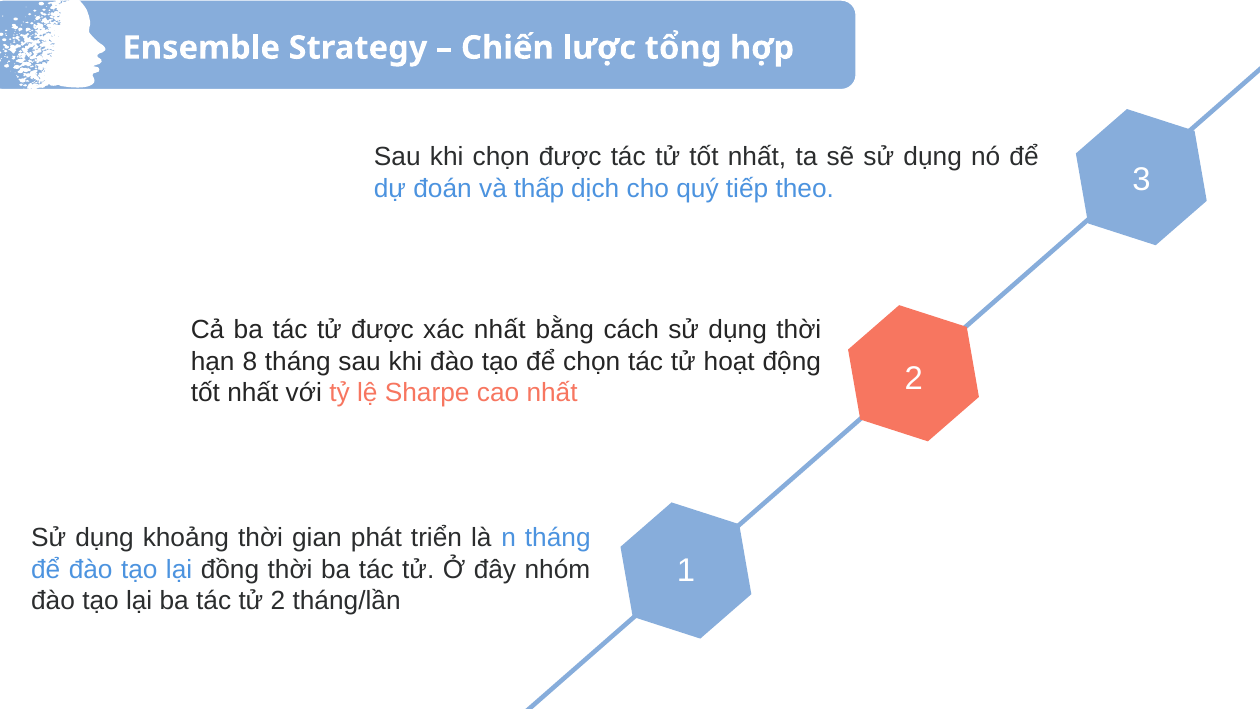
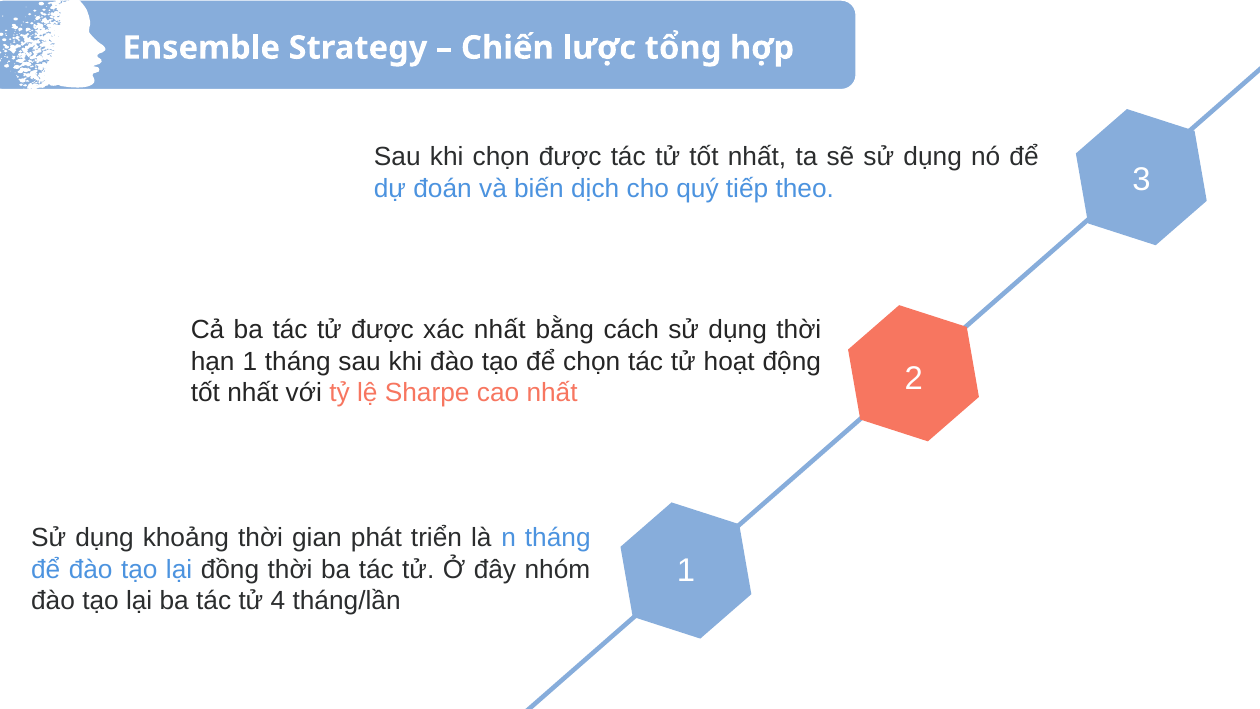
thấp: thấp -> biến (539, 189)
hạn 8: 8 -> 1 (250, 361)
tử 2: 2 -> 4 (278, 601)
